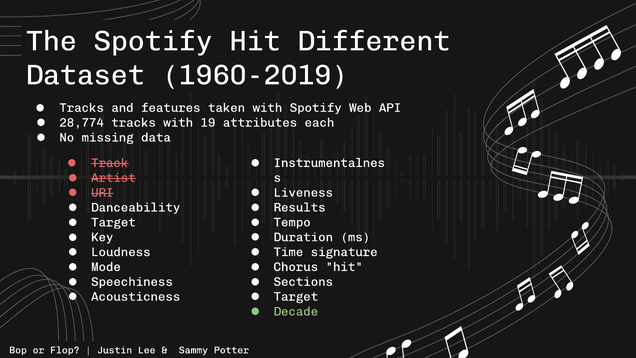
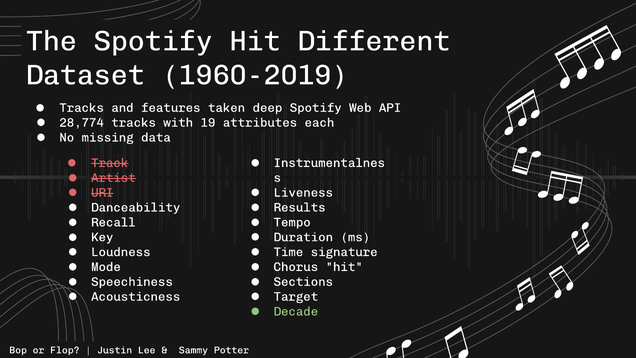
taken with: with -> deep (267, 108)
Target: Target -> Recall (113, 222)
